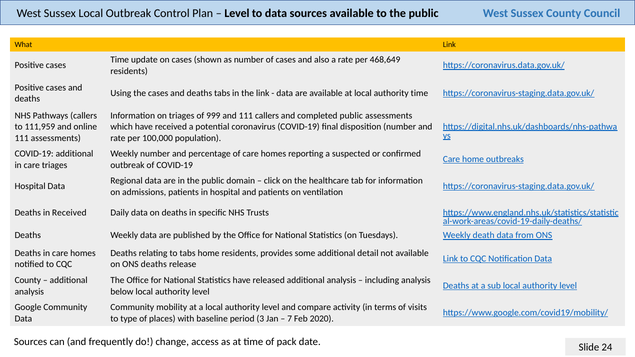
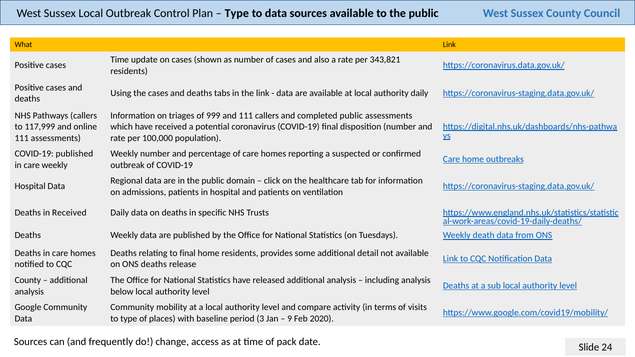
Level: Level -> Type (237, 13)
468,649: 468,649 -> 343,821 (385, 60)
authority time: time -> daily (419, 93)
111,959: 111,959 -> 117,999 (40, 127)
COVID-19 additional: additional -> published (74, 154)
care triages: triages -> weekly (55, 165)
to tabs: tabs -> final (188, 253)
7: 7 -> 9 (290, 319)
